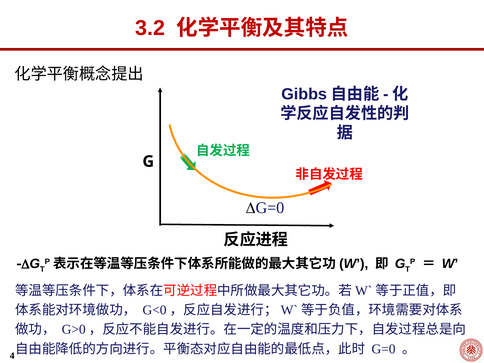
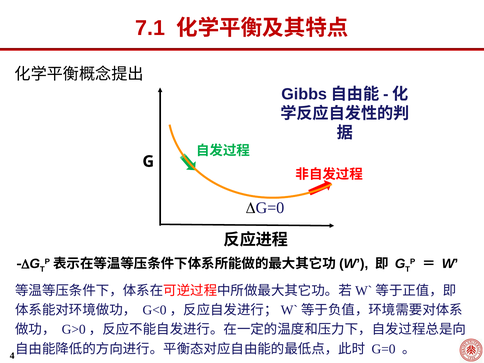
3.2: 3.2 -> 7.1 (150, 28)
